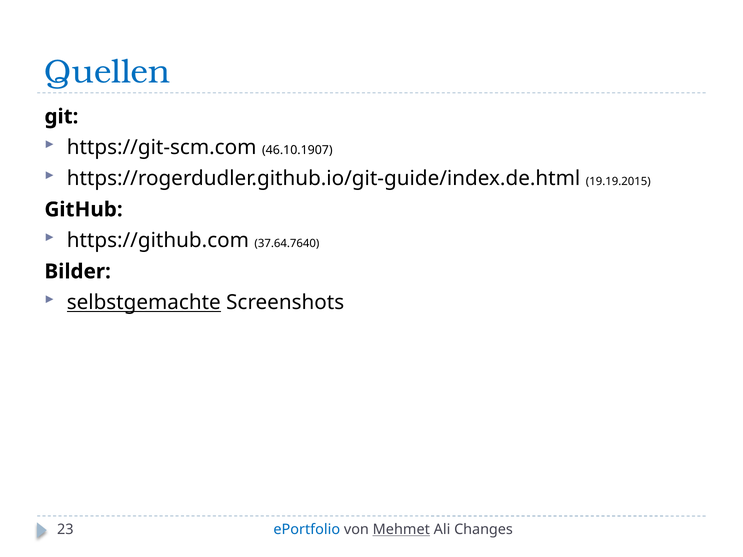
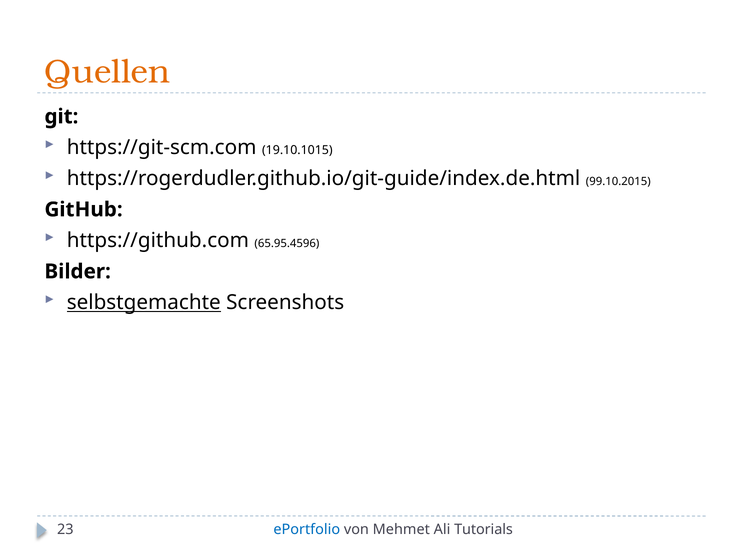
Quellen colour: blue -> orange (107, 72)
46.10.1907: 46.10.1907 -> 19.10.1015 (297, 150)
19.19.2015: 19.19.2015 -> 99.10.2015 (618, 182)
37.64.7640: 37.64.7640 -> 65.95.4596 (287, 244)
Mehmet underline: present -> none (401, 530)
Changes: Changes -> Tutorials (483, 530)
